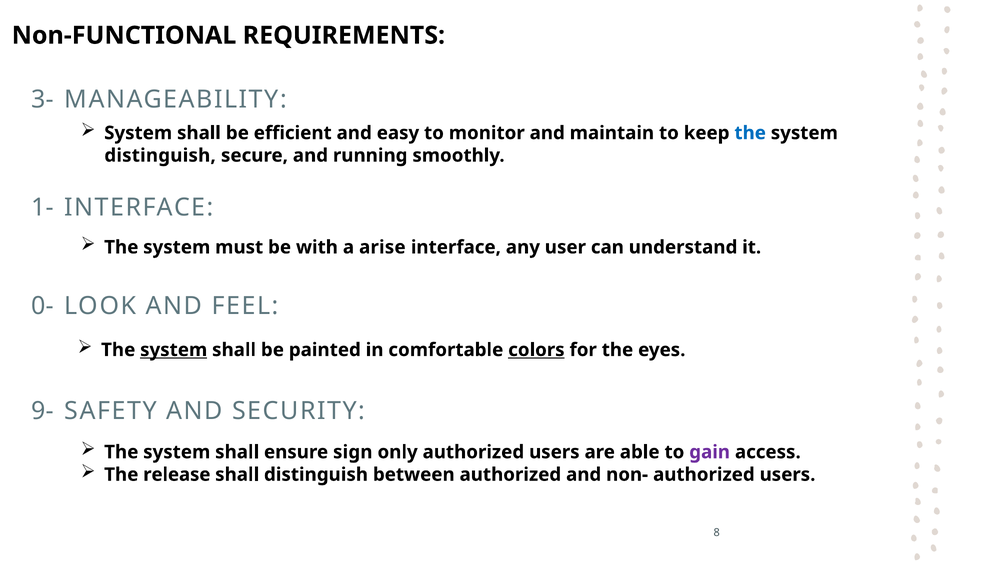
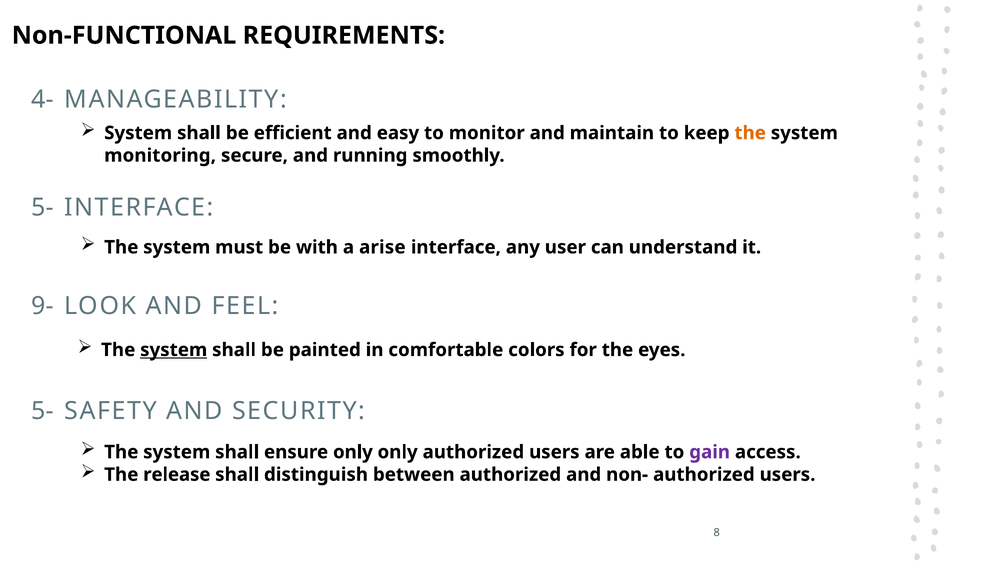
3-: 3- -> 4- (43, 99)
the colour: blue -> orange (750, 133)
distinguish: distinguish -> monitoring (160, 155)
1-: 1- -> 5- (43, 207)
0-: 0- -> 9- (43, 306)
colors underline: present -> none (536, 350)
9-: 9- -> 5- (43, 411)
ensure sign: sign -> only (353, 452)
